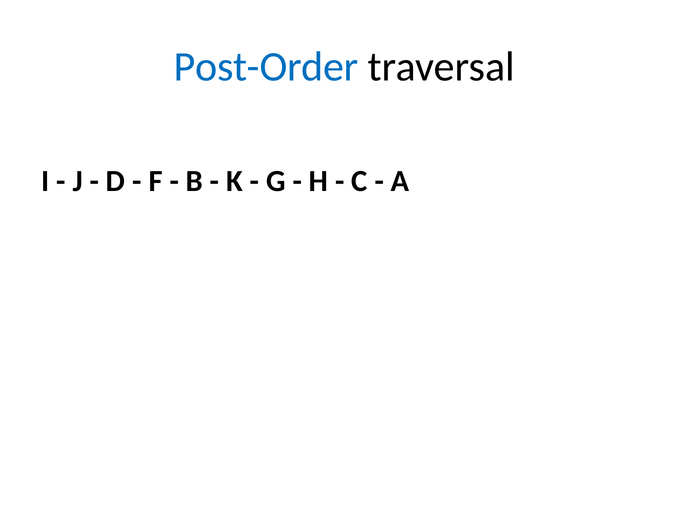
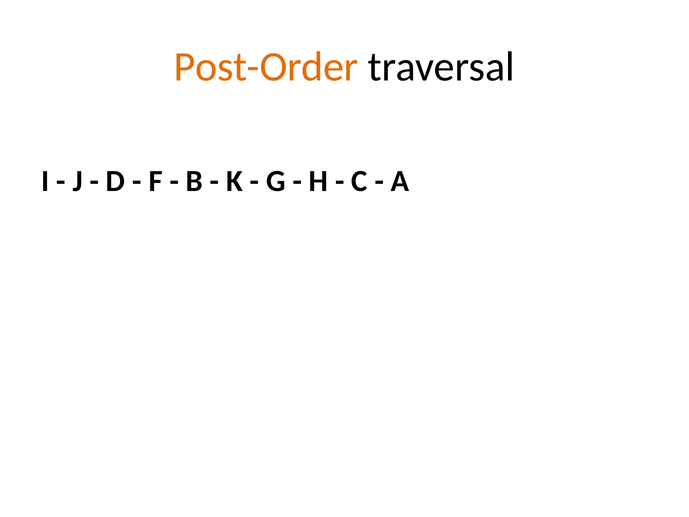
Post-Order colour: blue -> orange (266, 67)
